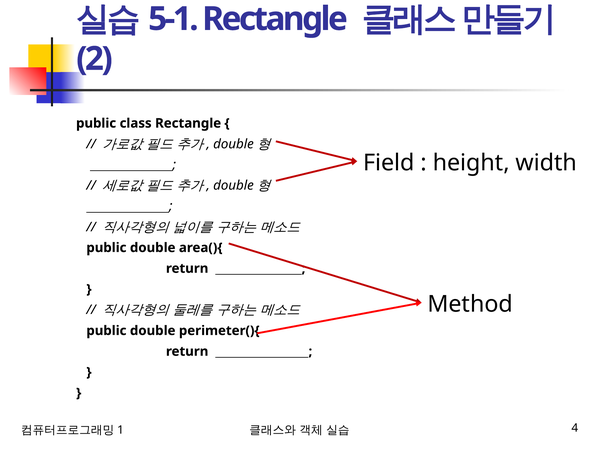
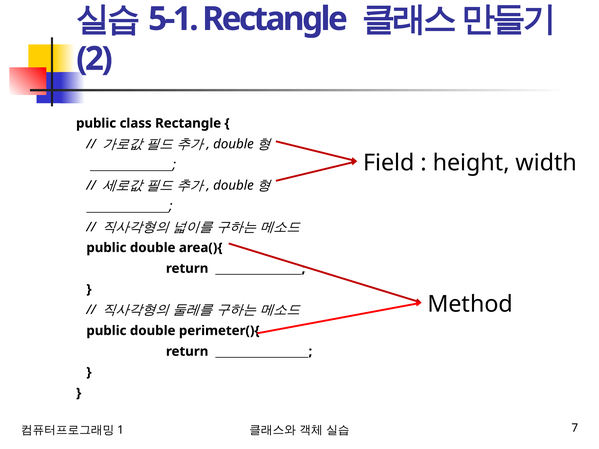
4: 4 -> 7 (575, 428)
